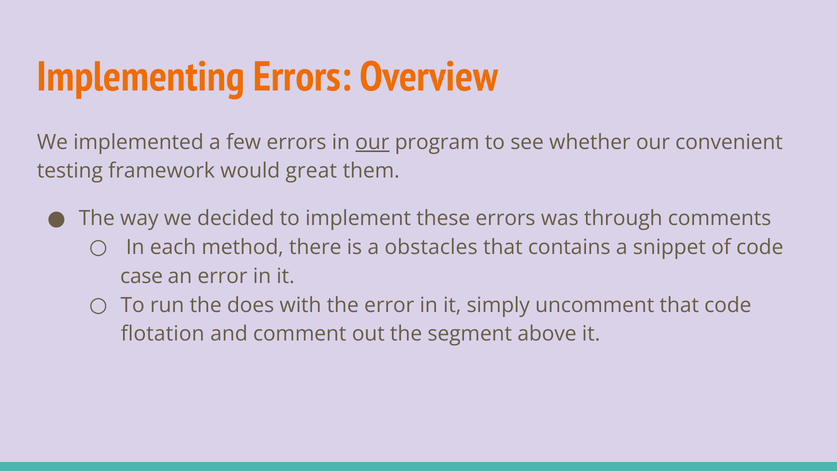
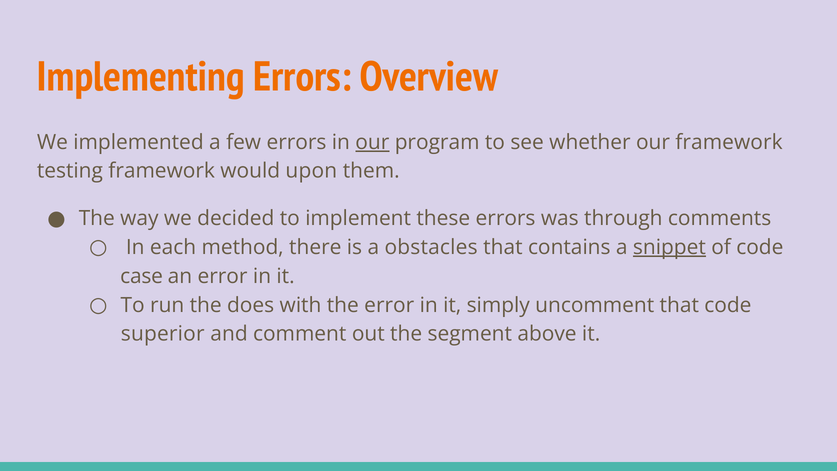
our convenient: convenient -> framework (729, 142)
great: great -> upon (311, 171)
snippet underline: none -> present (669, 247)
flotation: flotation -> superior (163, 334)
